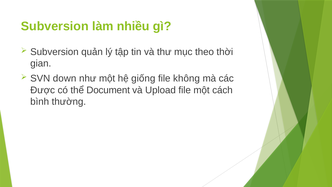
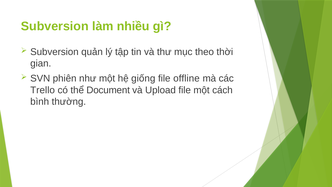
down: down -> phiên (65, 78)
không: không -> offline (186, 78)
Được: Được -> Trello (43, 90)
